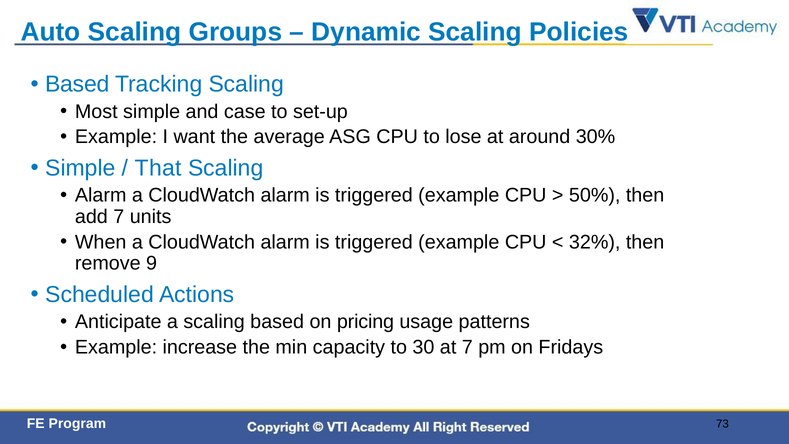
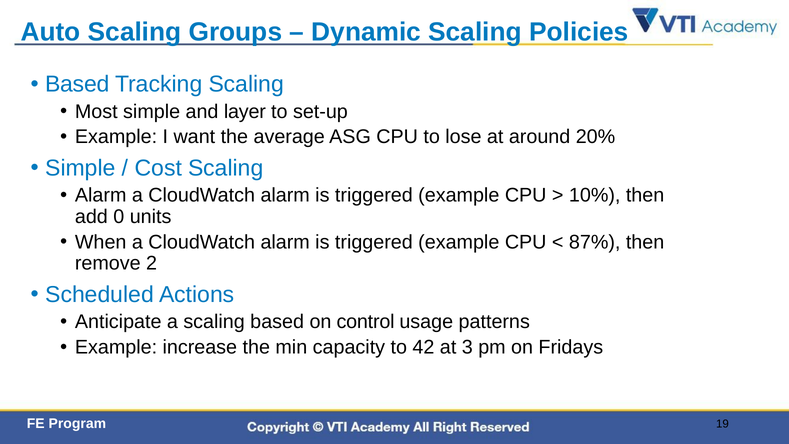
case: case -> layer (245, 111)
30%: 30% -> 20% (595, 137)
That: That -> Cost (158, 168)
50%: 50% -> 10% (595, 195)
add 7: 7 -> 0 (119, 217)
32%: 32% -> 87% (595, 242)
9: 9 -> 2 (152, 263)
pricing: pricing -> control (366, 322)
30: 30 -> 42 (423, 347)
at 7: 7 -> 3 (467, 347)
73: 73 -> 19 (722, 424)
